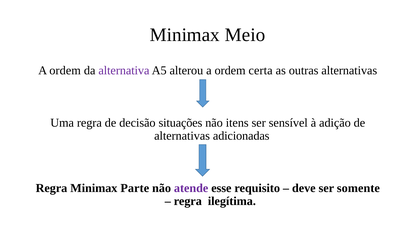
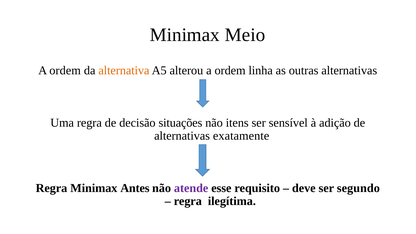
alternativa colour: purple -> orange (124, 70)
certa: certa -> linha (261, 70)
adicionadas: adicionadas -> exatamente (241, 136)
Parte: Parte -> Antes (135, 188)
somente: somente -> segundo (358, 188)
